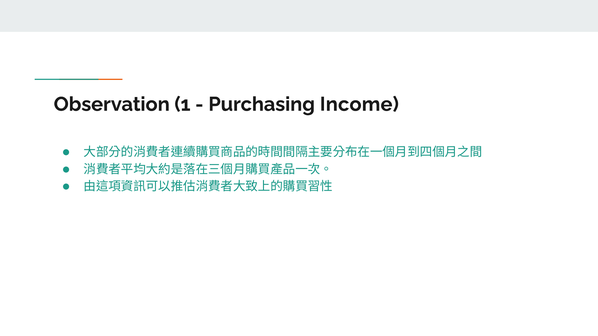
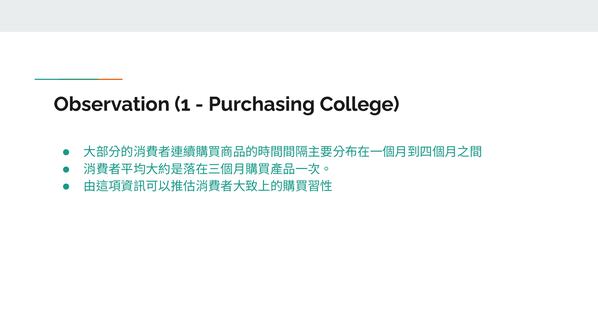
Income: Income -> College (360, 104)
